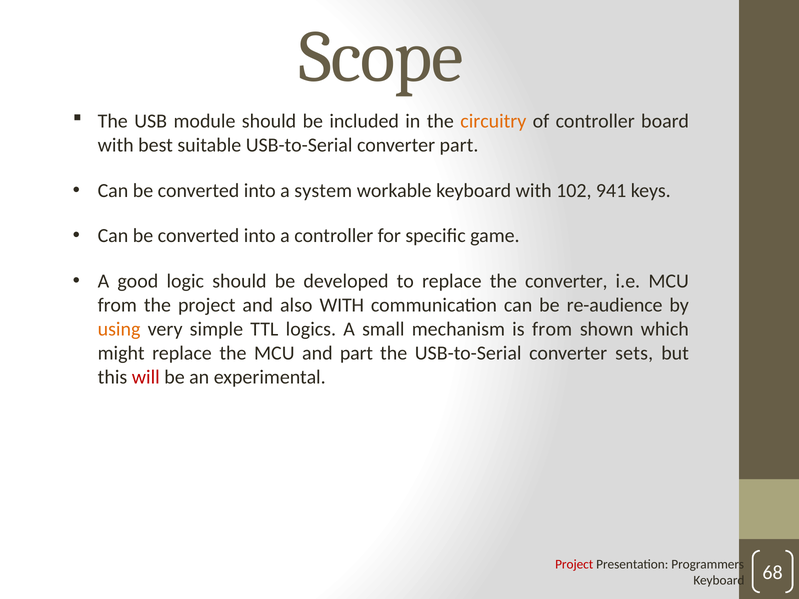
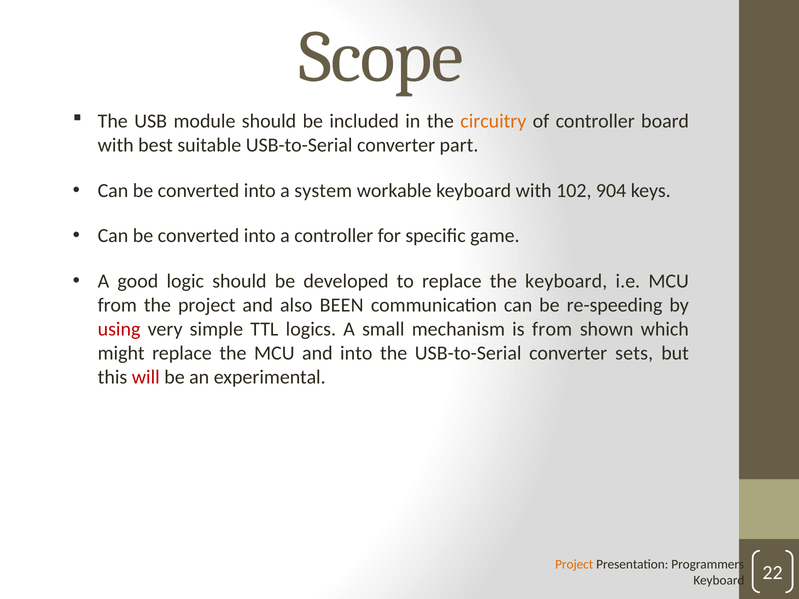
941: 941 -> 904 (611, 191)
the converter: converter -> keyboard (566, 281)
also WITH: WITH -> BEEN (342, 305)
re-audience: re-audience -> re-speeding (615, 305)
using colour: orange -> red (119, 329)
and part: part -> into (356, 353)
Project colour: red -> orange (574, 565)
68: 68 -> 22 (773, 573)
